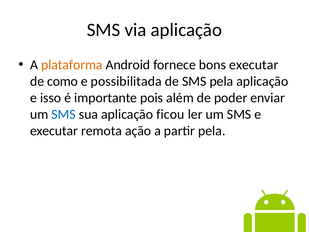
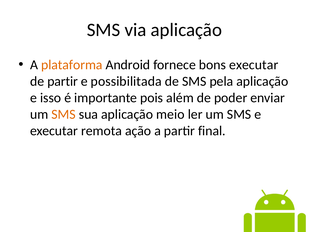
de como: como -> partir (63, 81)
SMS colour: blue -> orange (64, 114)
ficou: ficou -> meio (170, 114)
partir pela: pela -> final (212, 131)
